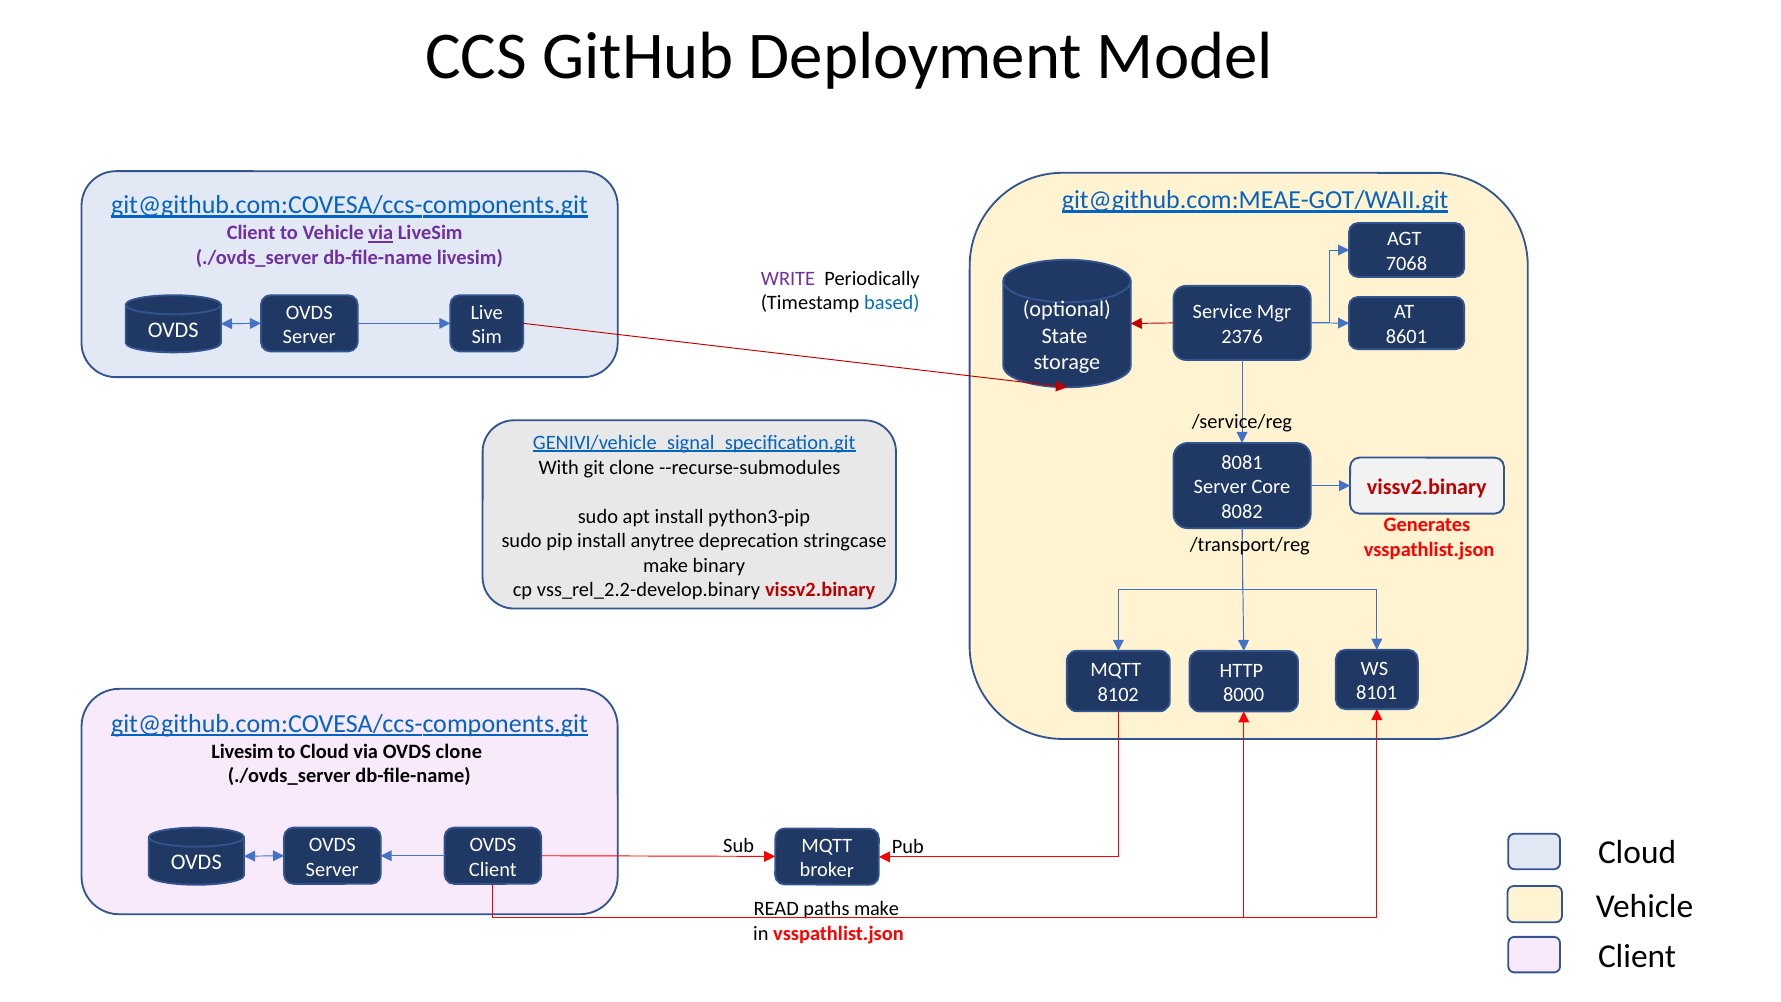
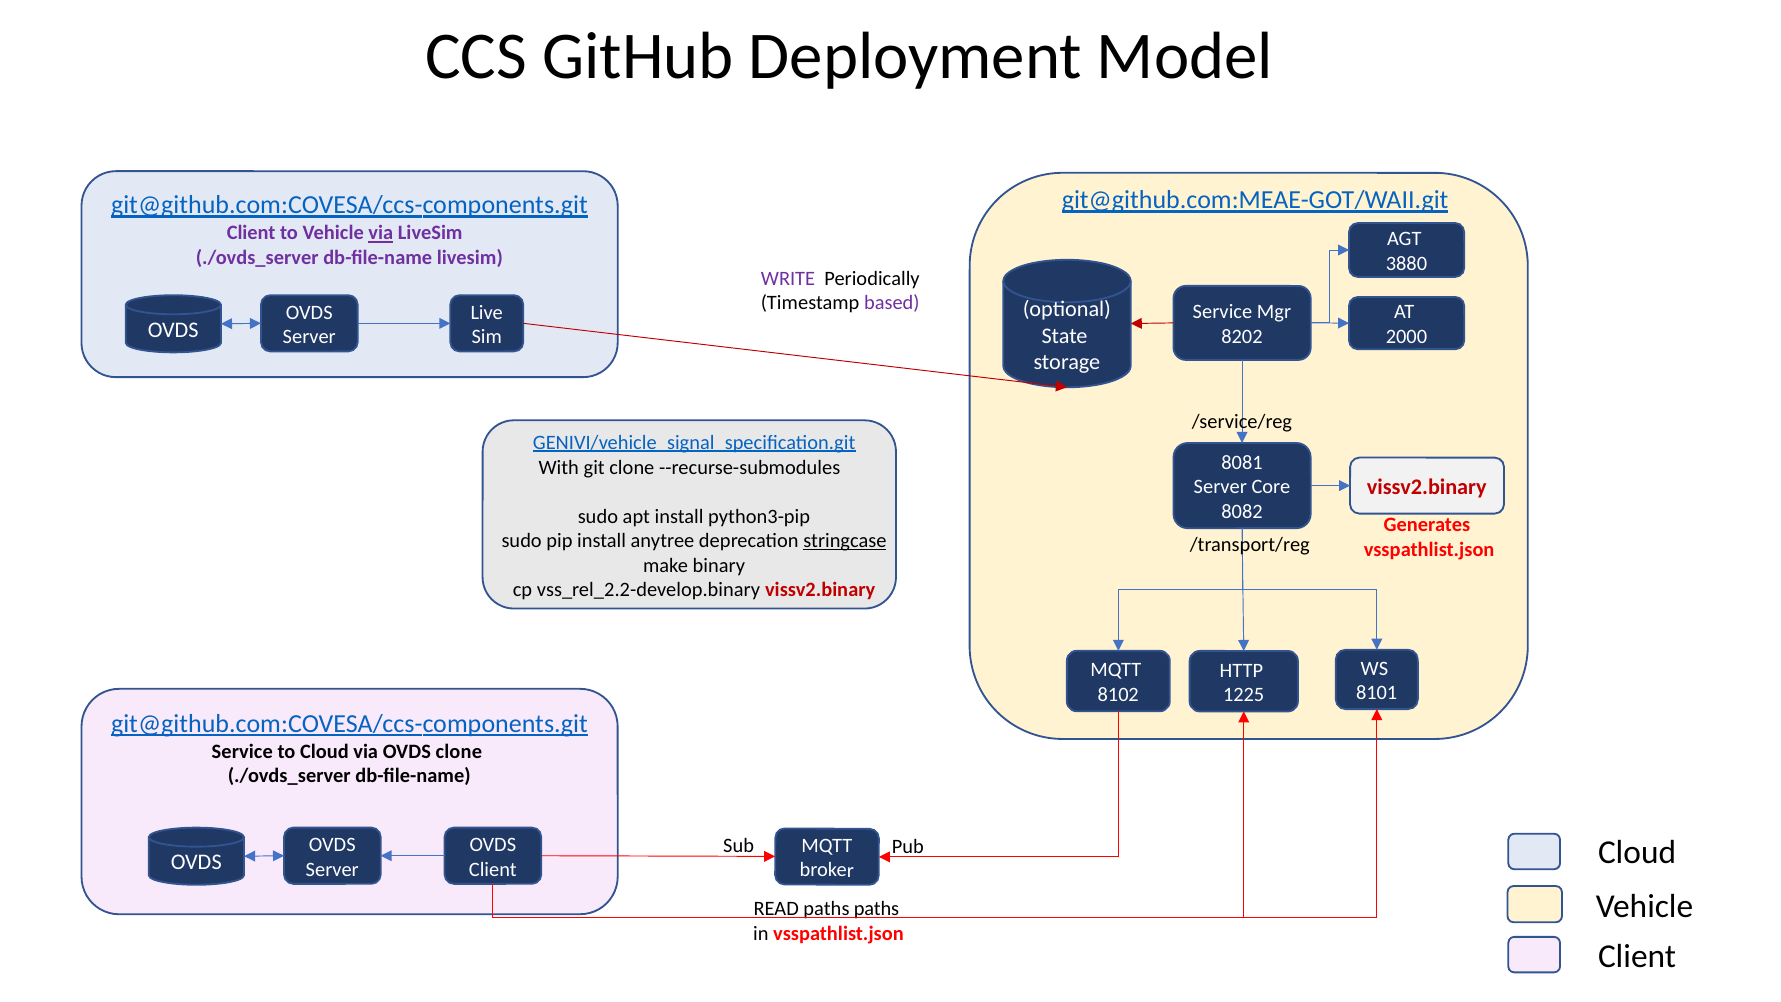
7068: 7068 -> 3880 (1406, 264)
based colour: blue -> purple (892, 303)
2376: 2376 -> 8202 (1242, 337)
8601: 8601 -> 2000 (1406, 337)
stringcase underline: none -> present (845, 541)
8000: 8000 -> 1225 (1244, 695)
Livesim: Livesim -> Service (242, 752)
paths make: make -> paths (877, 909)
